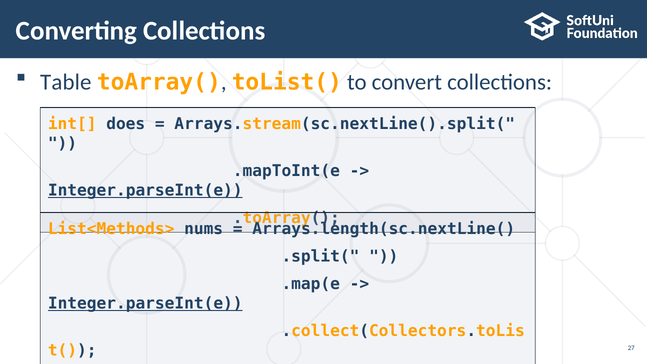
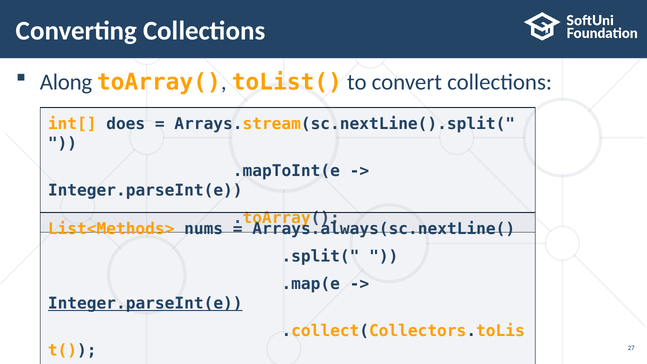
Table: Table -> Along (66, 82)
Integer.parseInt(e underline: present -> none (145, 190)
Arrays.length(sc.nextLine(: Arrays.length(sc.nextLine( -> Arrays.always(sc.nextLine( (384, 229)
